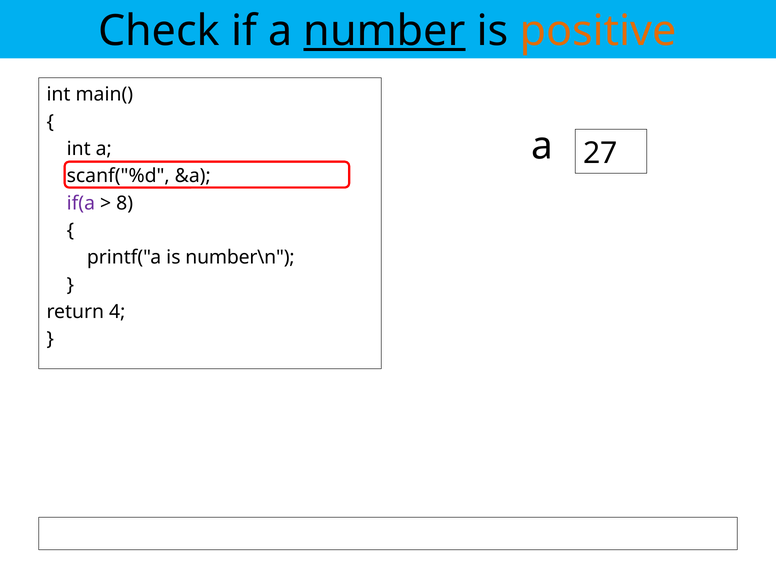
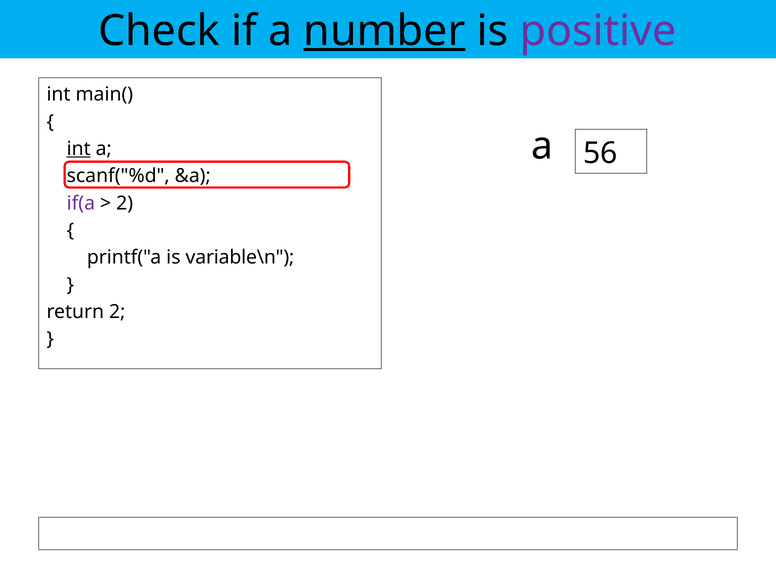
positive colour: orange -> purple (598, 31)
27: 27 -> 56 (600, 153)
int underline: none -> present (79, 149)
8: 8 -> 2 (125, 203)
number\n: number\n -> variable\n (240, 257)
return 4: 4 -> 2 (117, 312)
